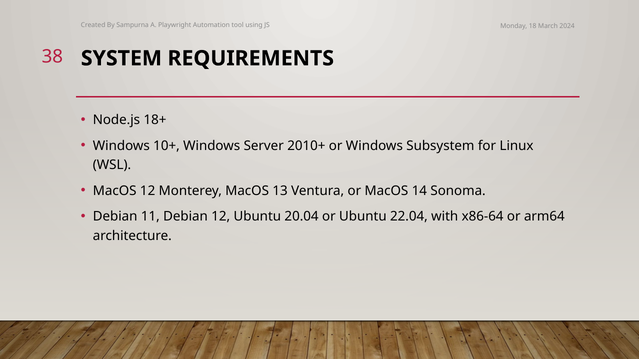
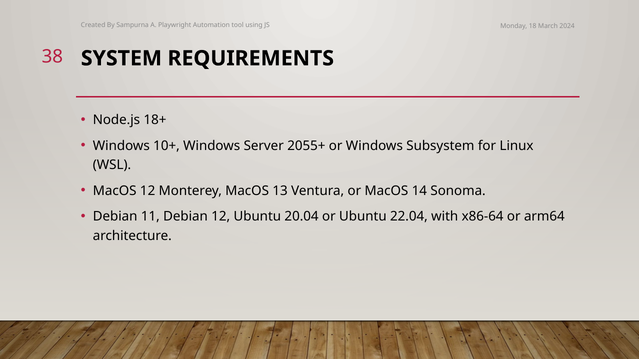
2010+: 2010+ -> 2055+ (306, 146)
